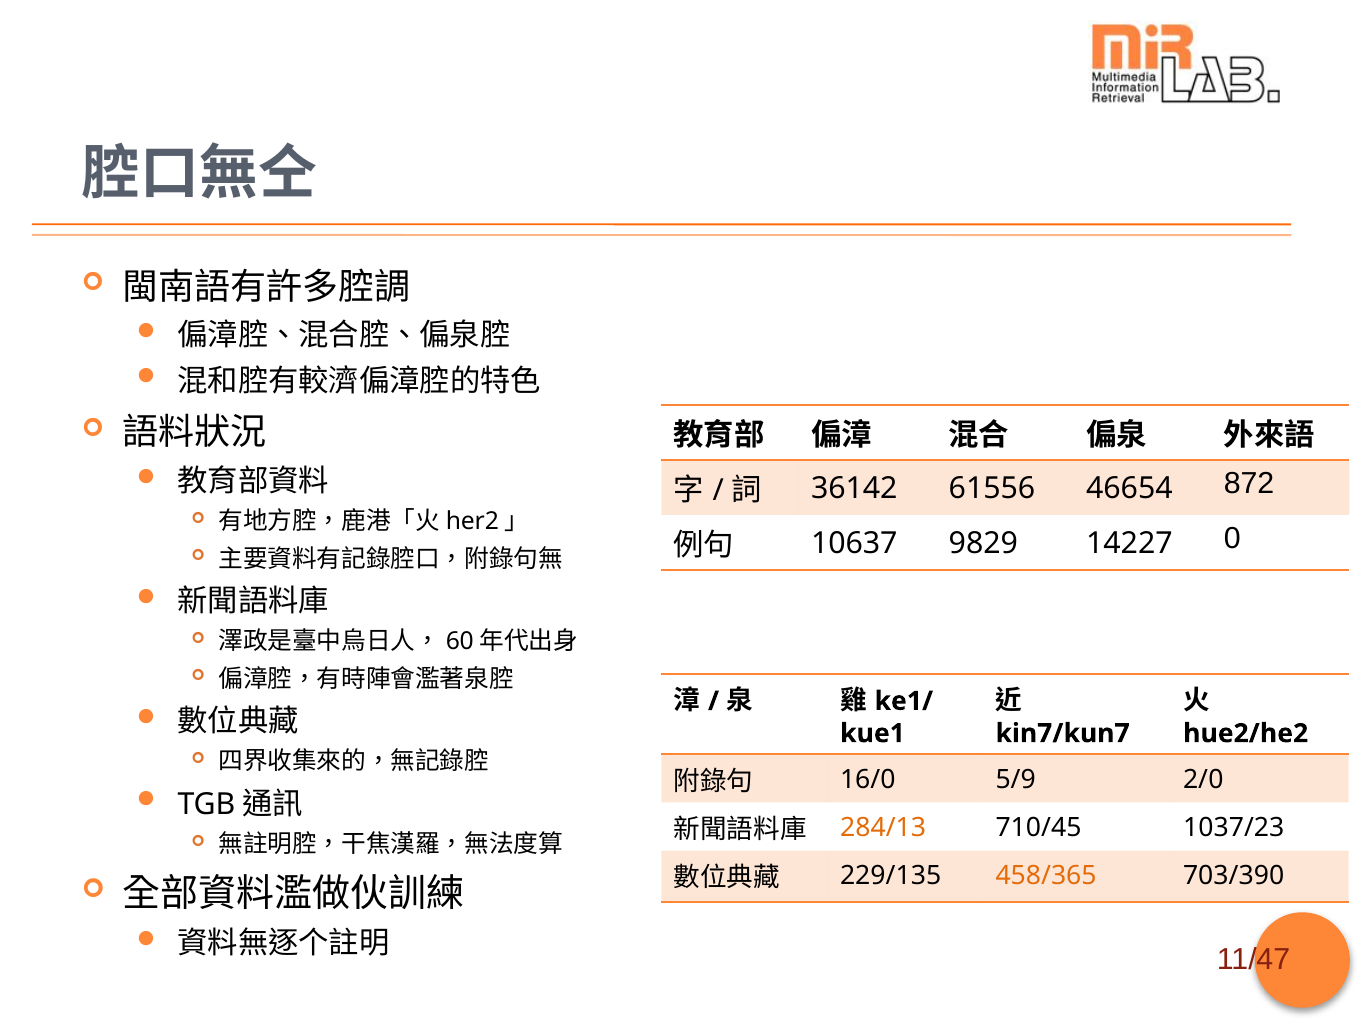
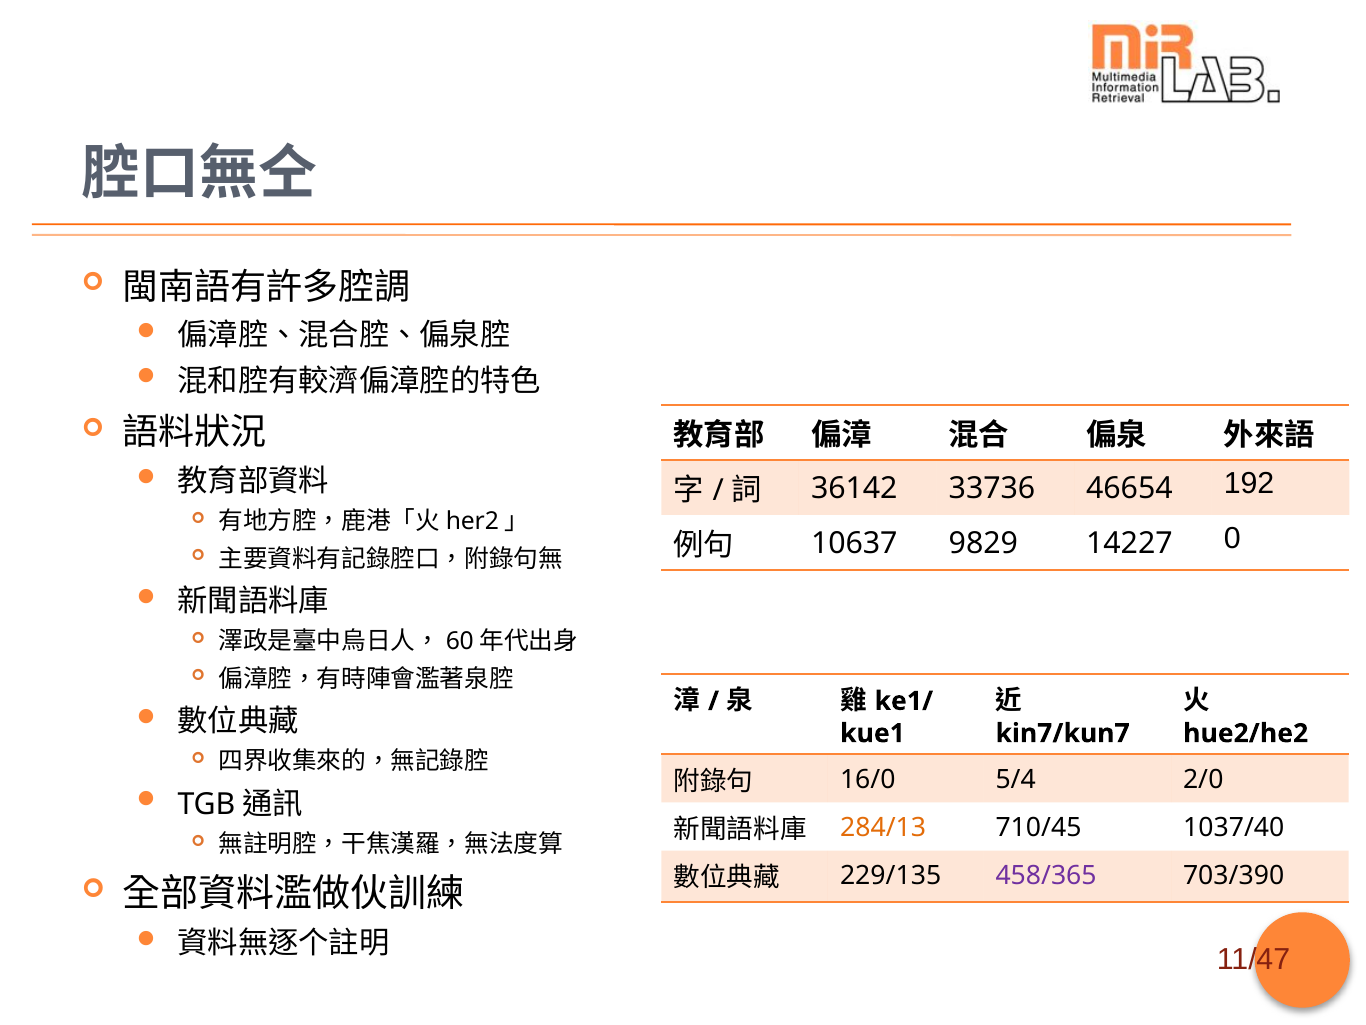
61556: 61556 -> 33736 (992, 489)
872: 872 -> 192 (1249, 483)
5/9: 5/9 -> 5/4 (1016, 779)
1037/23: 1037/23 -> 1037/40 (1234, 827)
458/365 colour: orange -> purple (1046, 876)
